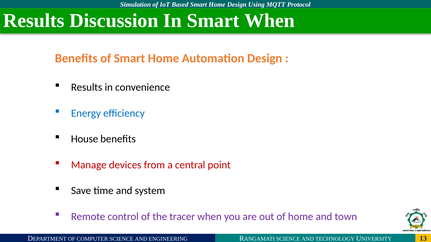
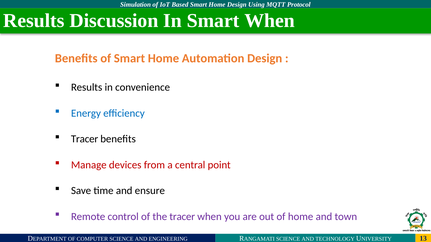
House: House -> Tracer (85, 139)
system: system -> ensure (150, 191)
